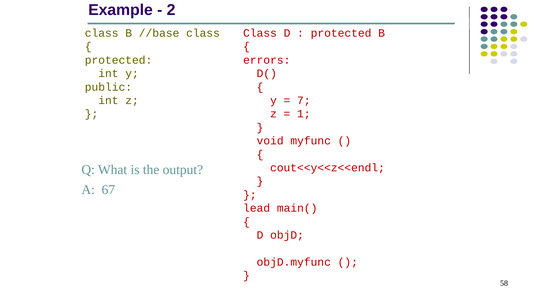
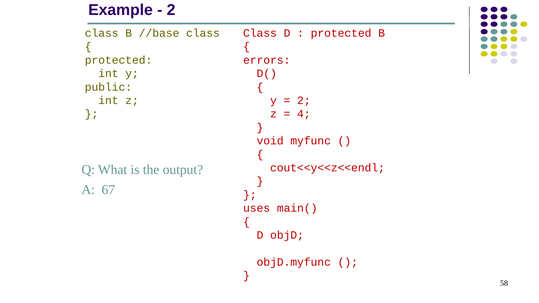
7: 7 -> 2 (304, 101)
1: 1 -> 4 (304, 114)
lead: lead -> uses (257, 208)
